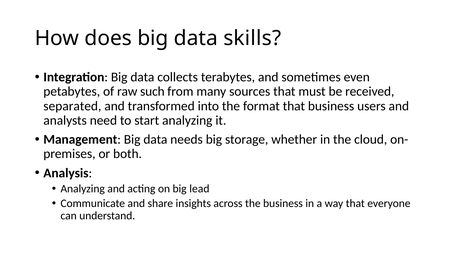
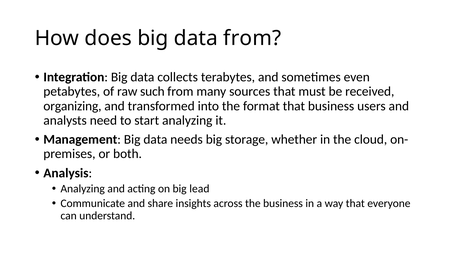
data skills: skills -> from (252, 38)
separated: separated -> organizing (72, 106)
